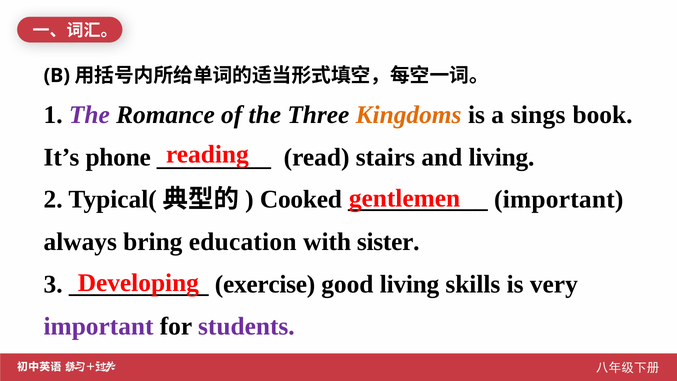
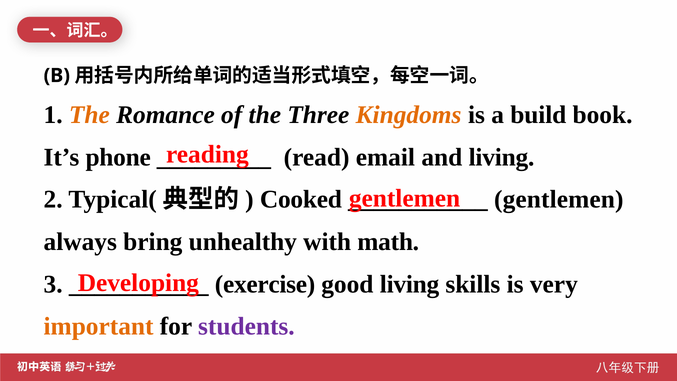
The colour: purple -> orange (89, 115)
sings: sings -> build (538, 115)
stairs: stairs -> email (385, 157)
important: important -> gentlemen (559, 199)
education: education -> unhealthy (243, 242)
sister: sister -> math (388, 242)
important colour: purple -> orange (99, 326)
